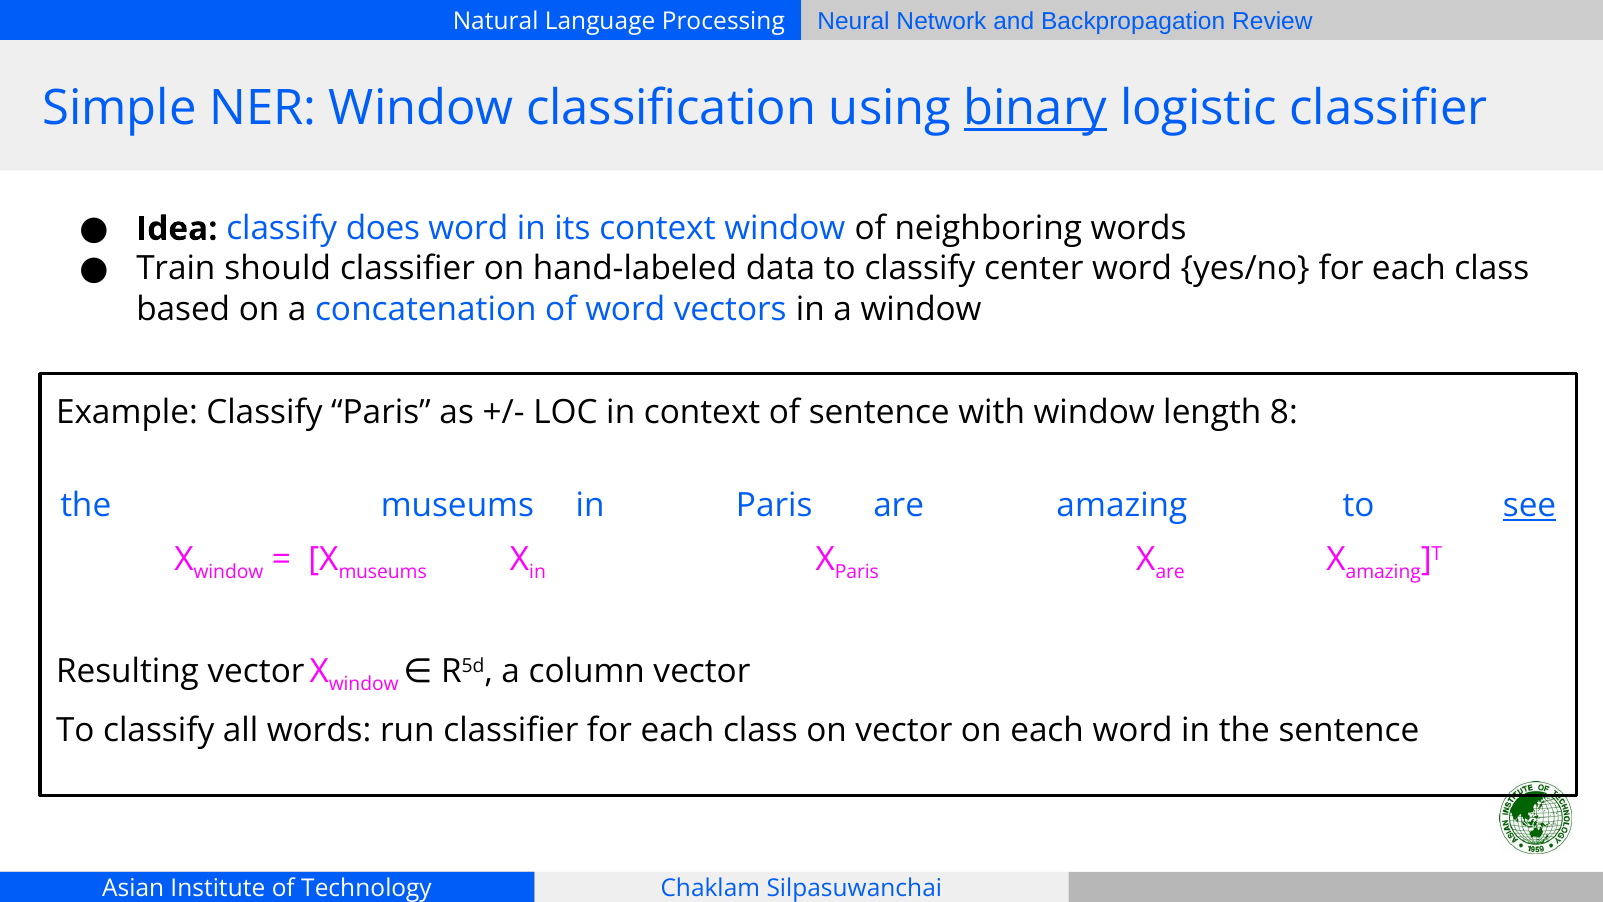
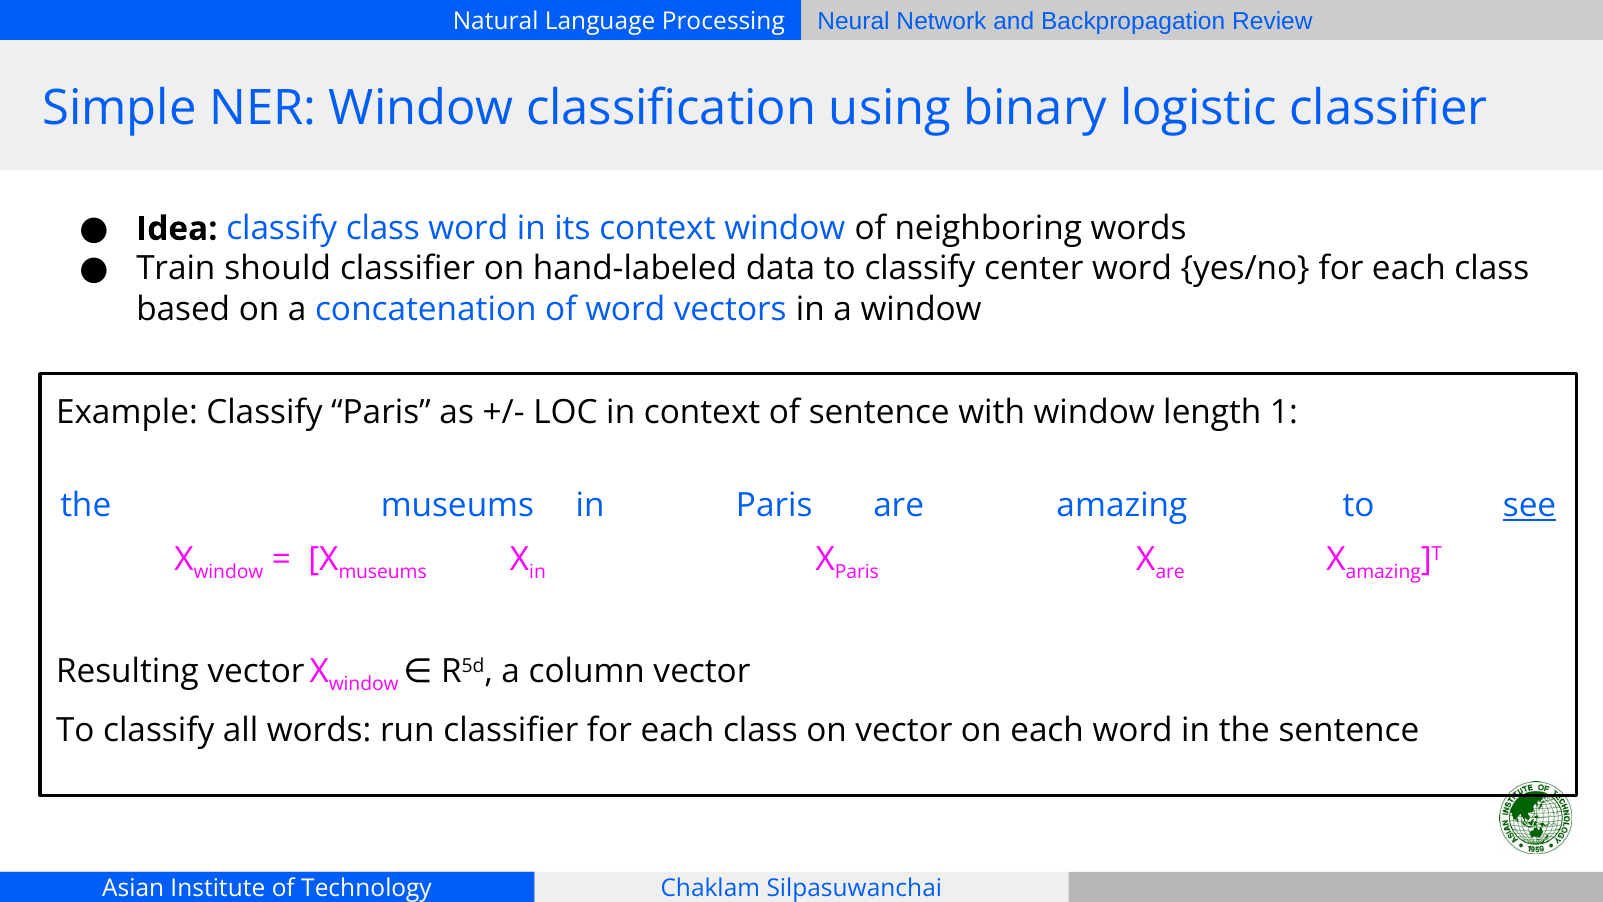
binary underline: present -> none (1036, 109)
classify does: does -> class (383, 229)
8: 8 -> 1 (1284, 412)
